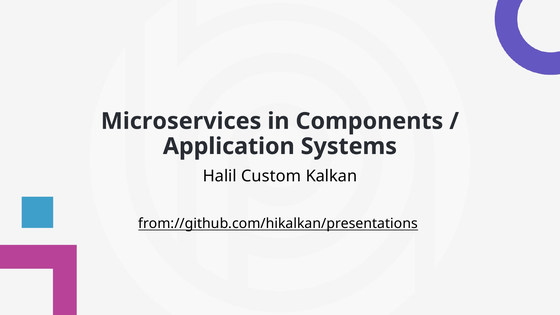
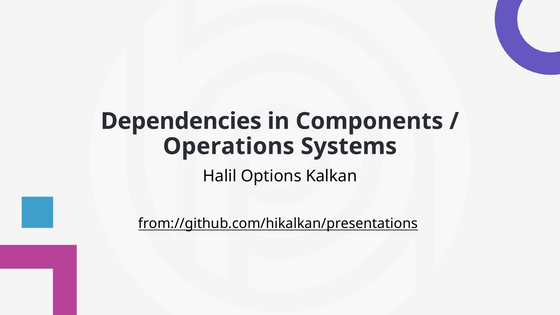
Microservices: Microservices -> Dependencies (181, 121)
Application: Application -> Operations (229, 146)
Custom: Custom -> Options (271, 176)
